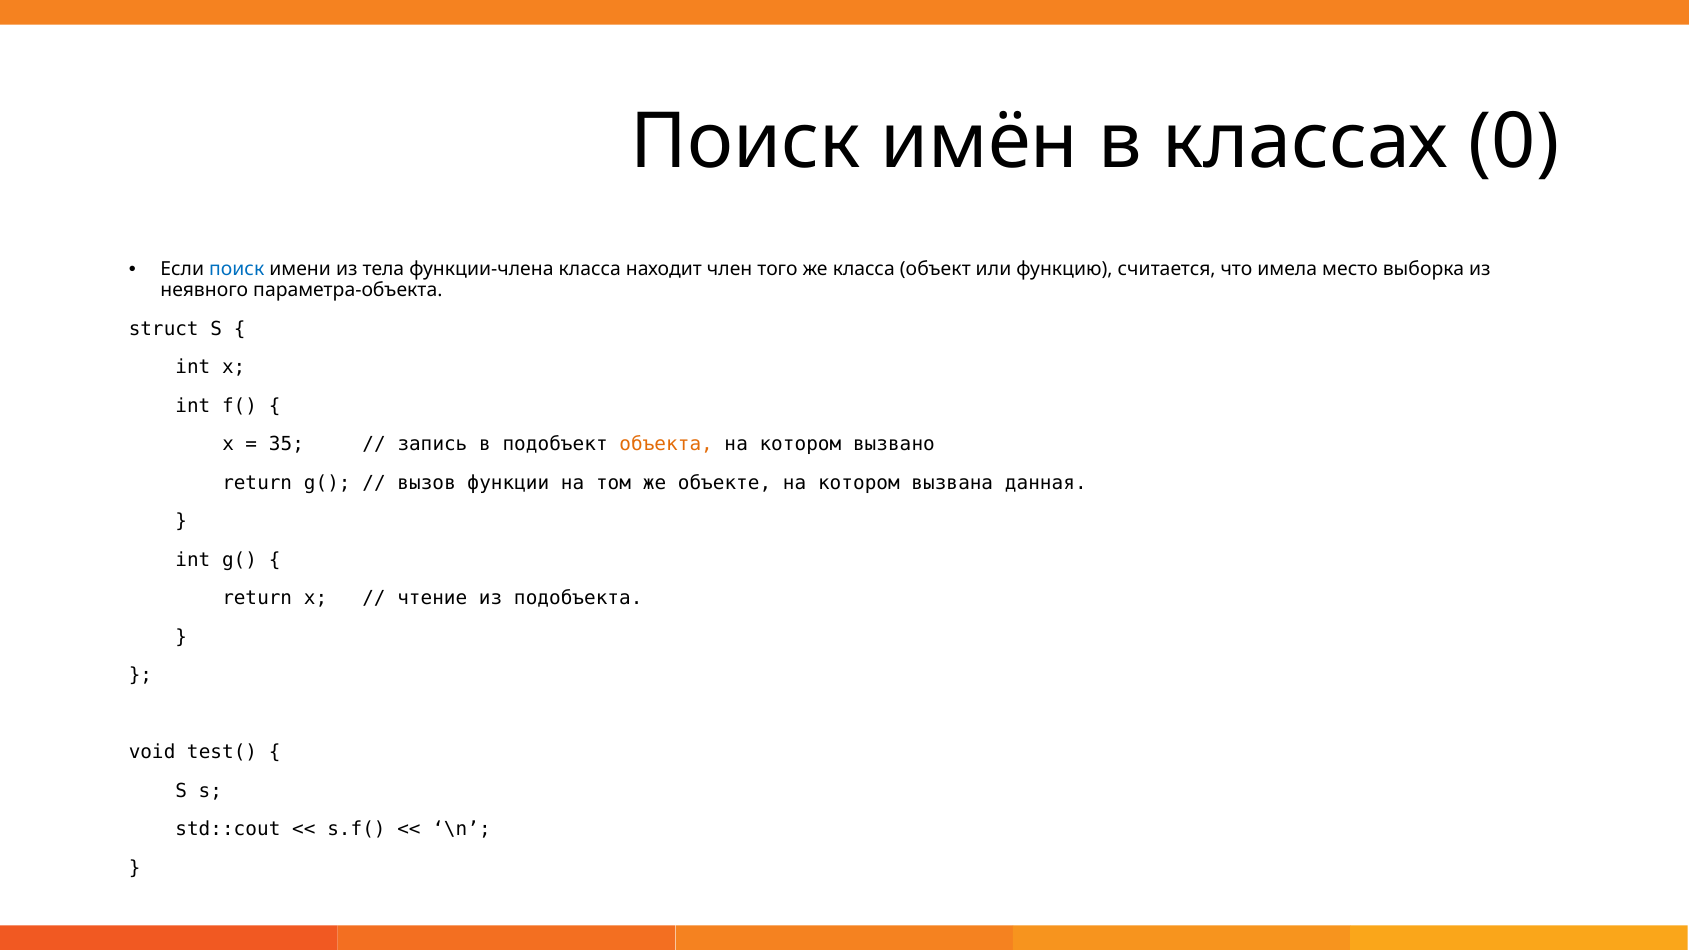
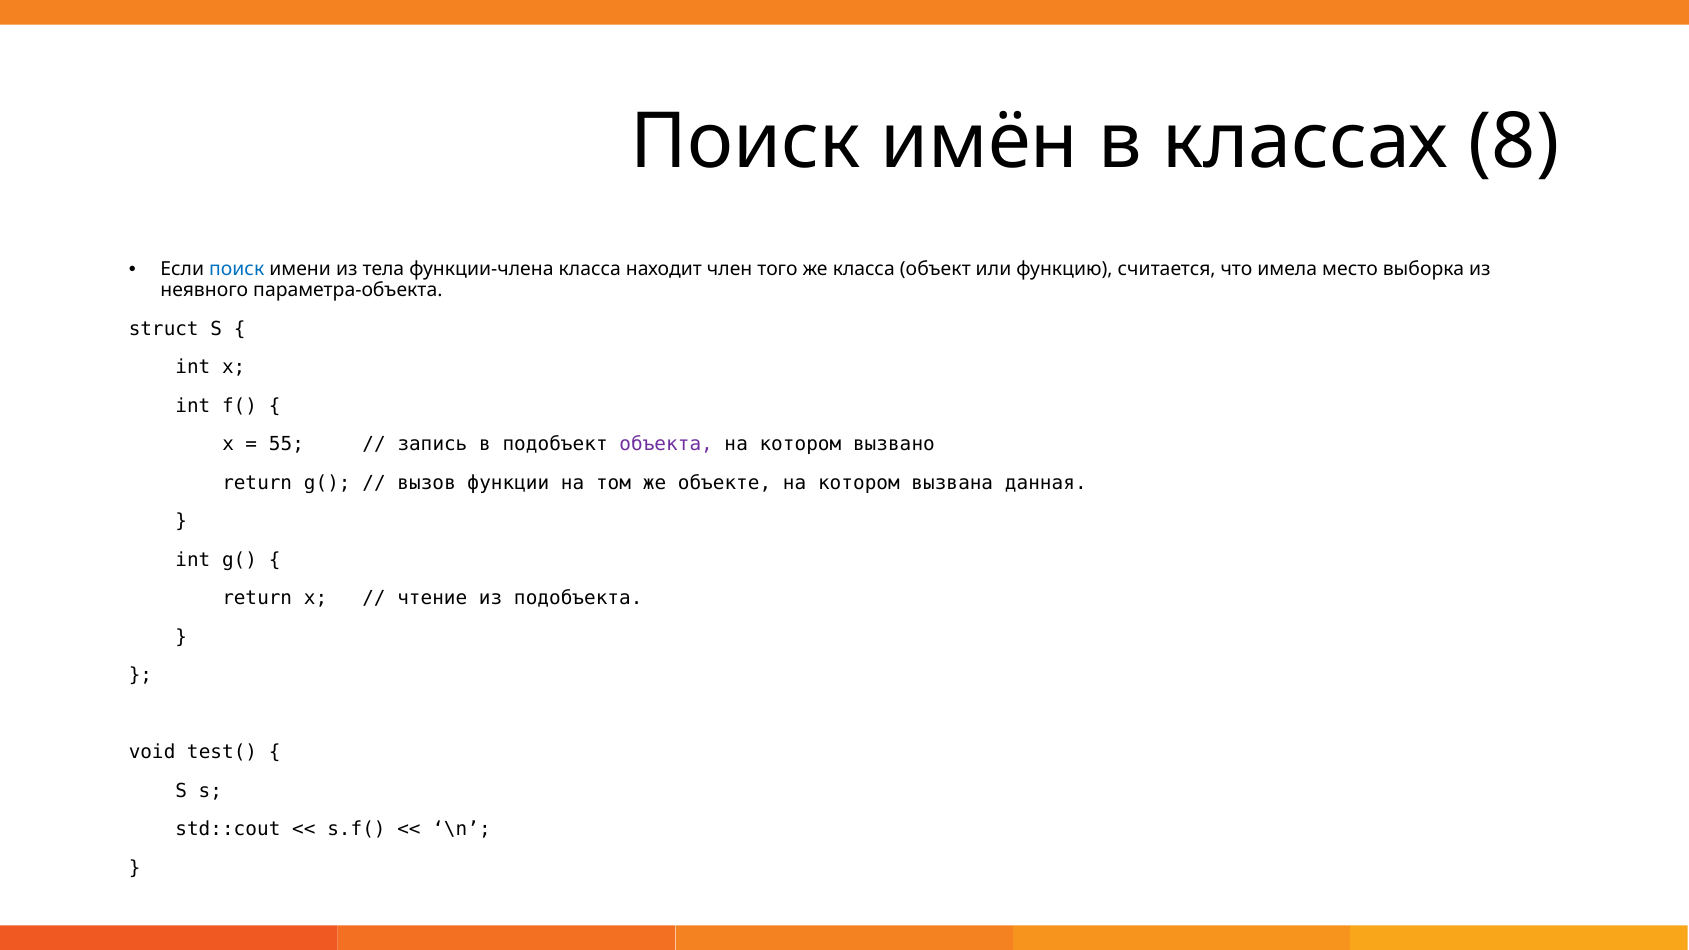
0: 0 -> 8 (1514, 142)
35: 35 -> 55 (286, 445)
объекта colour: orange -> purple (666, 445)
